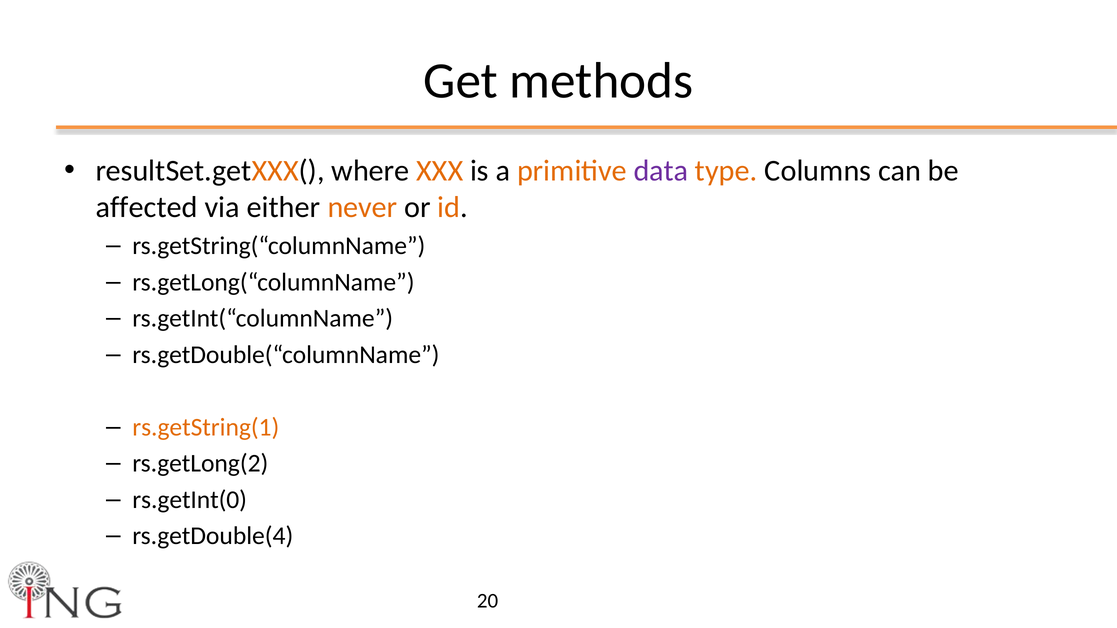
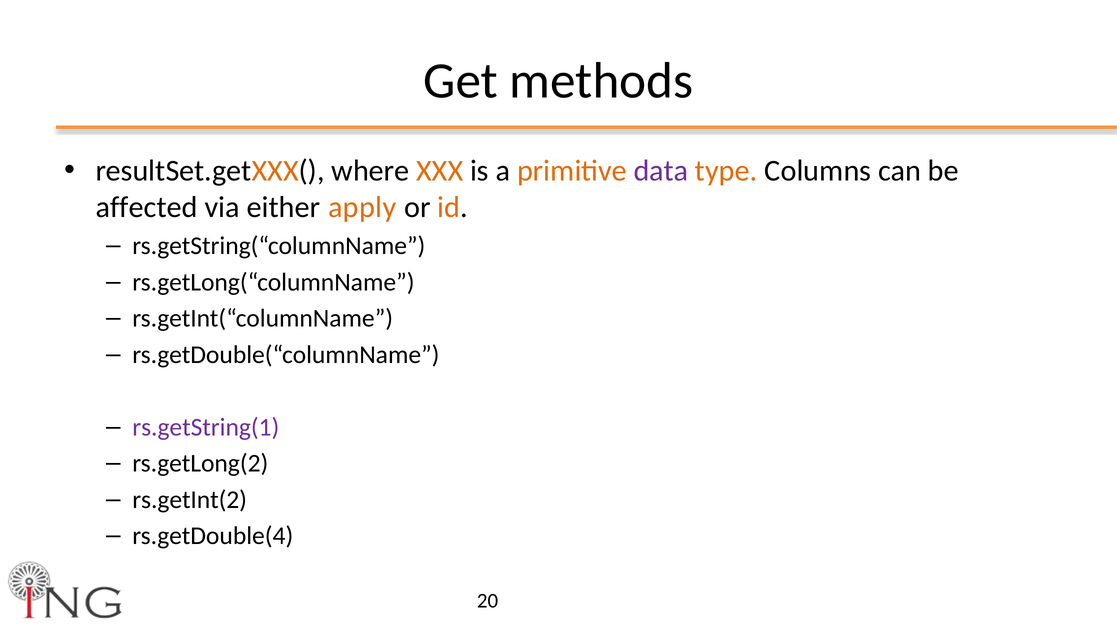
never: never -> apply (362, 207)
rs.getString(1 colour: orange -> purple (206, 427)
rs.getInt(0: rs.getInt(0 -> rs.getInt(2 (190, 500)
